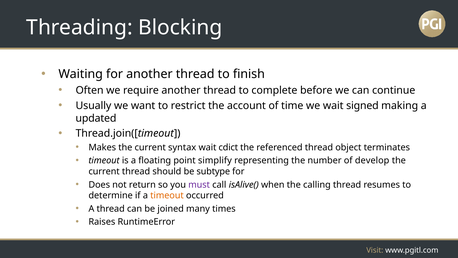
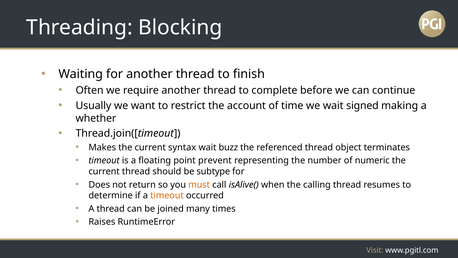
updated: updated -> whether (96, 118)
cdict: cdict -> buzz (228, 147)
simplify: simplify -> prevent (215, 160)
develop: develop -> numeric (372, 160)
must colour: purple -> orange (199, 184)
